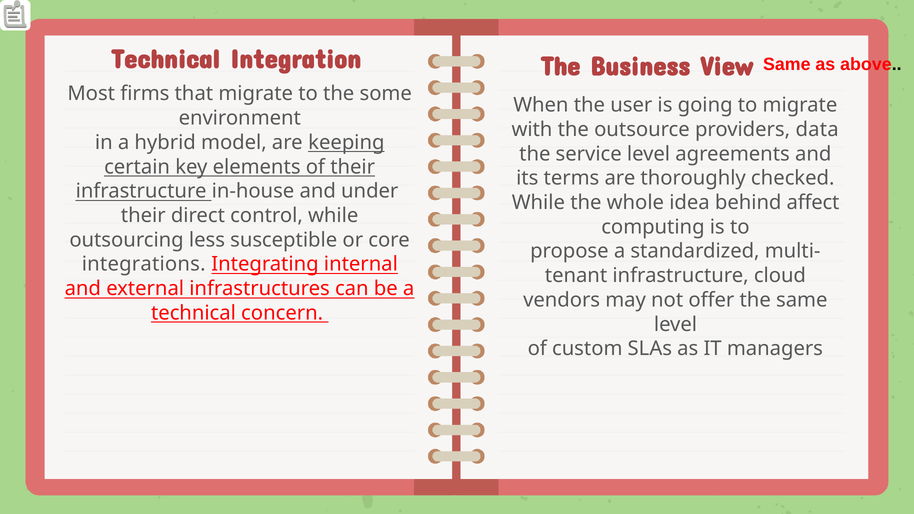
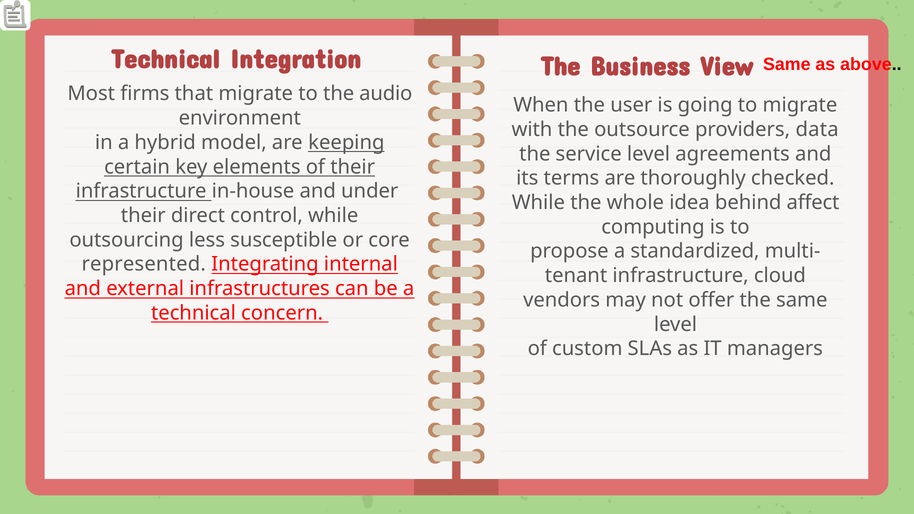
some: some -> audio (386, 94)
integrations: integrations -> represented (144, 264)
